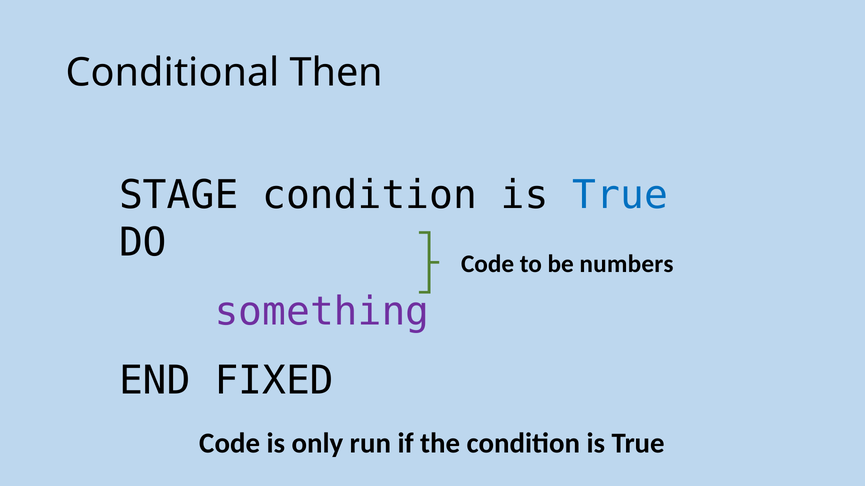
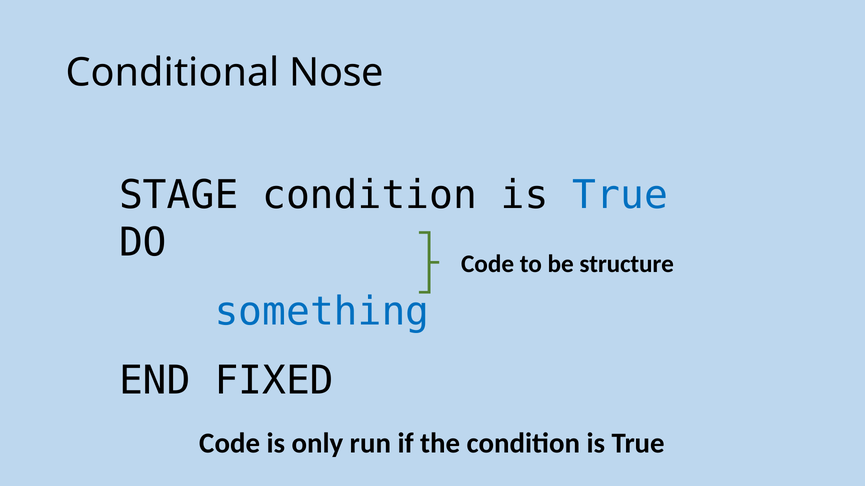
Then: Then -> Nose (337, 73)
numbers: numbers -> structure (627, 264)
something colour: purple -> blue (322, 312)
